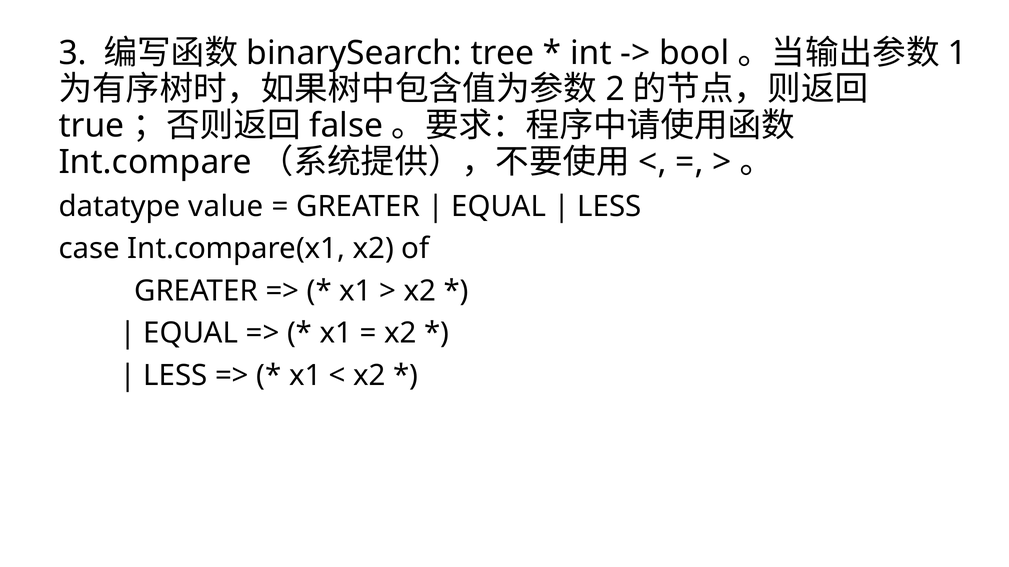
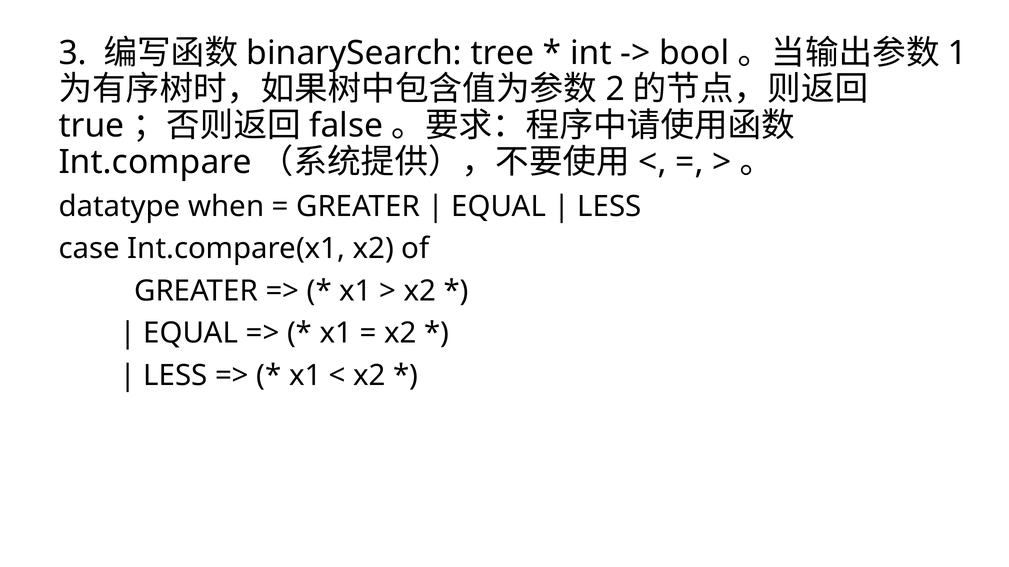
value: value -> when (226, 207)
